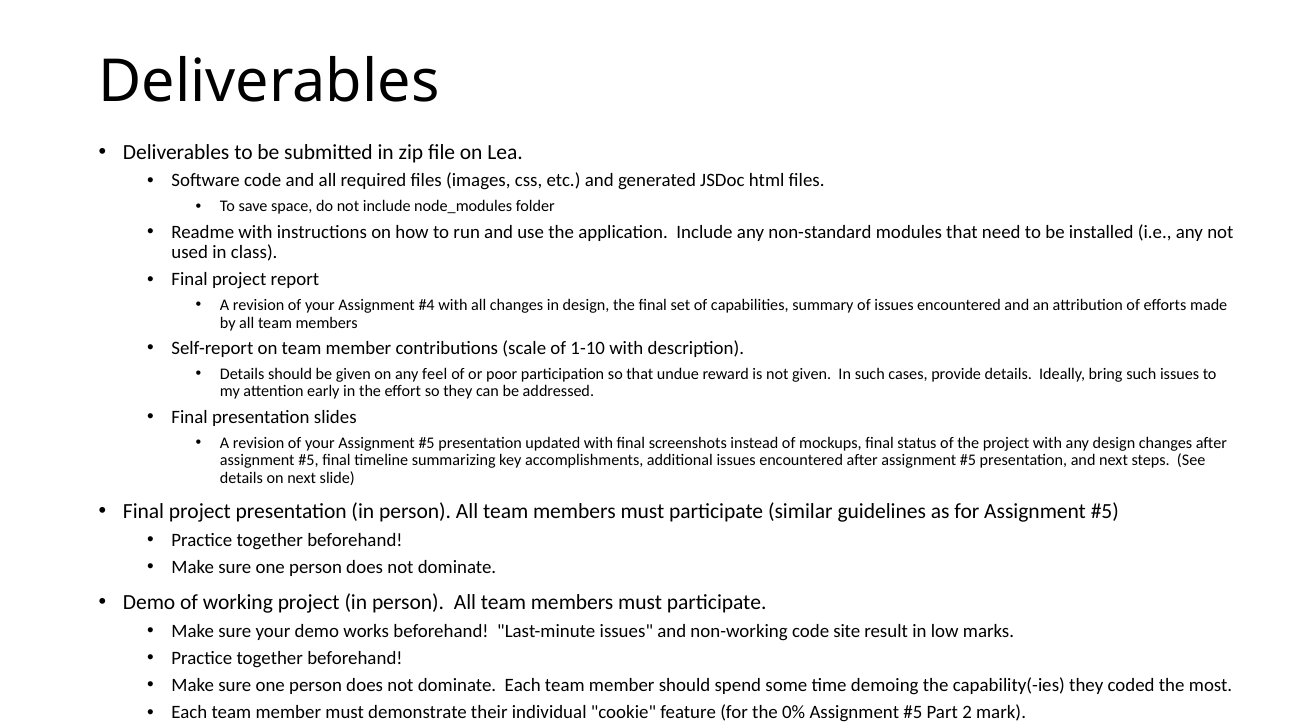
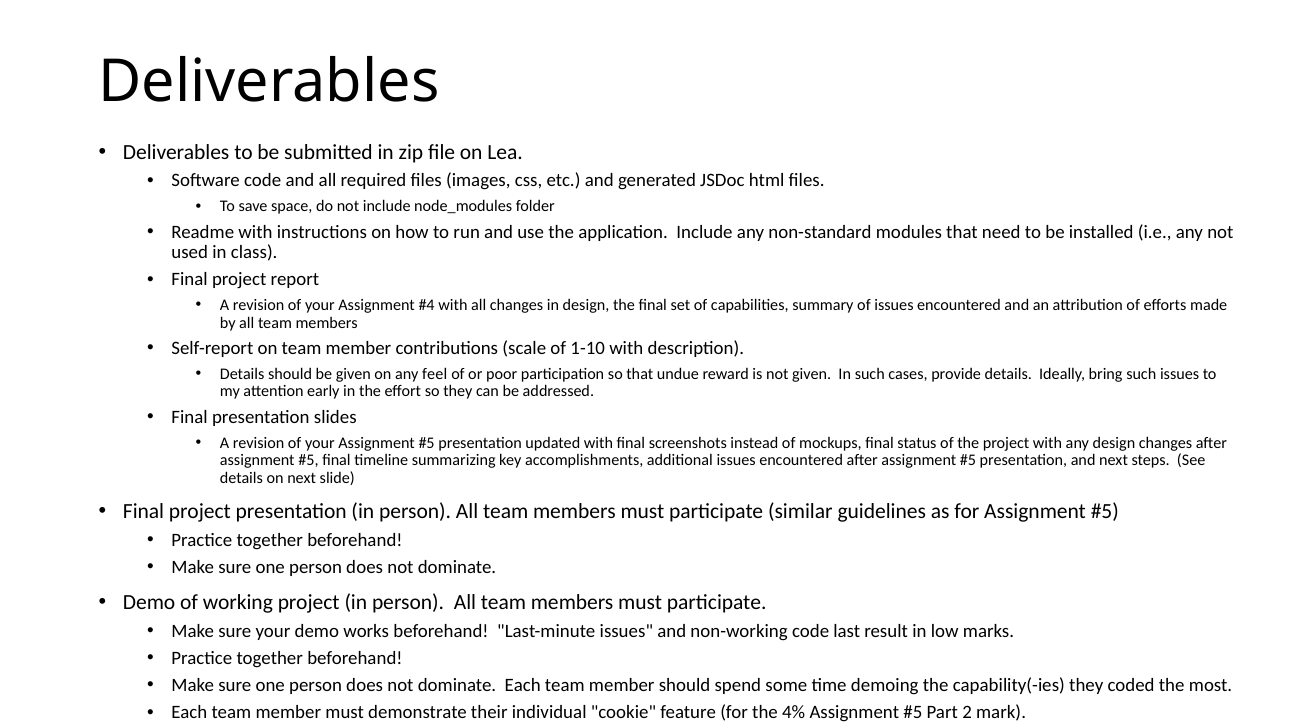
site: site -> last (847, 631)
0%: 0% -> 4% (794, 712)
